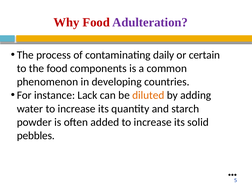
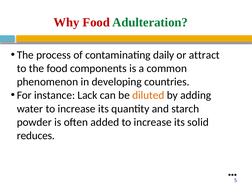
Adulteration colour: purple -> green (150, 22)
certain: certain -> attract (204, 55)
pebbles: pebbles -> reduces (36, 136)
